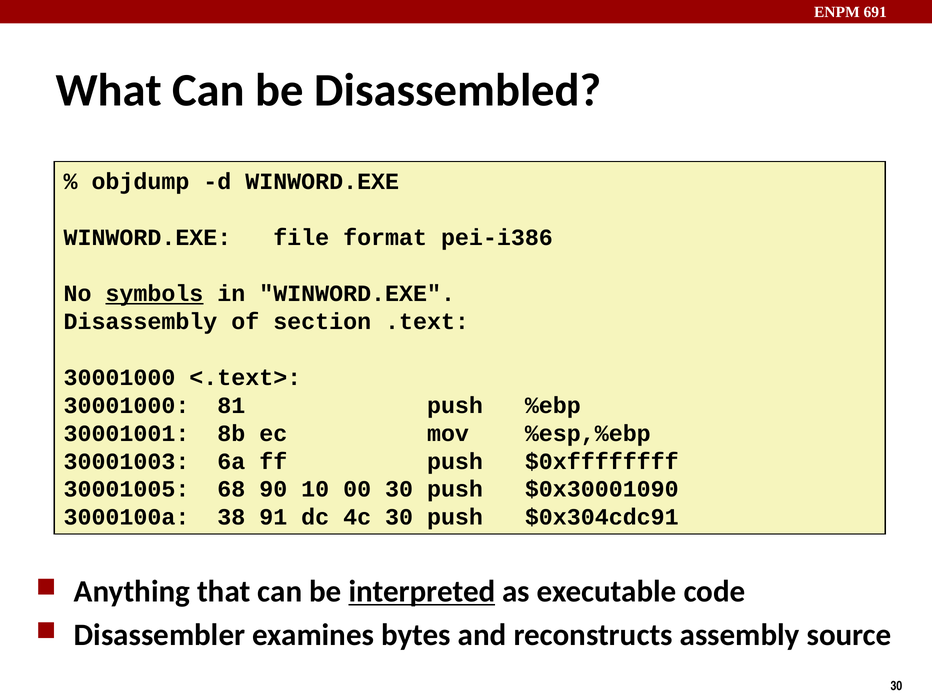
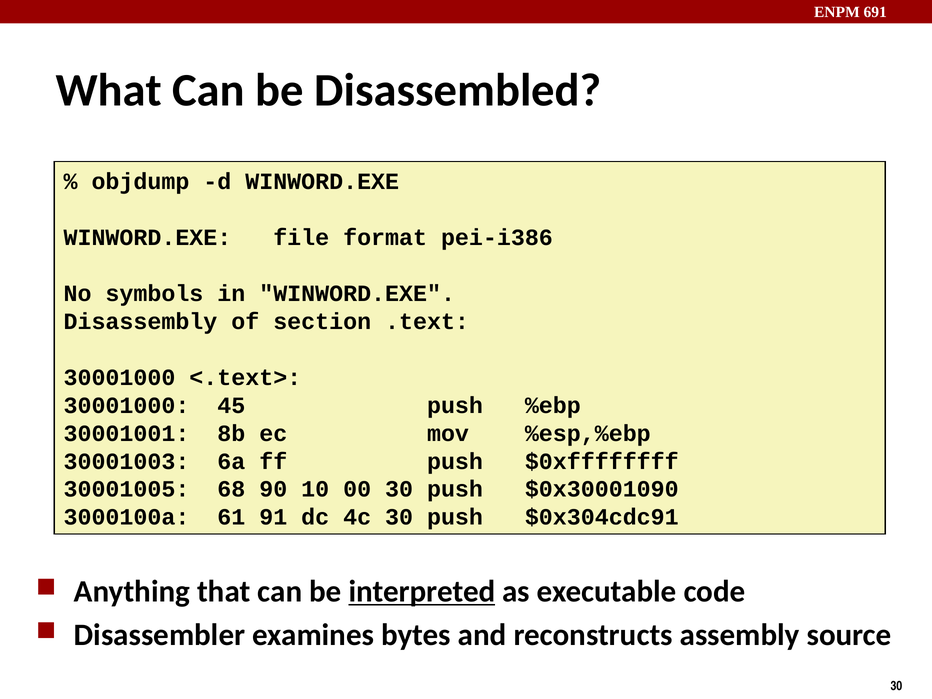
symbols underline: present -> none (154, 294)
81: 81 -> 45 (231, 405)
38: 38 -> 61 (231, 517)
